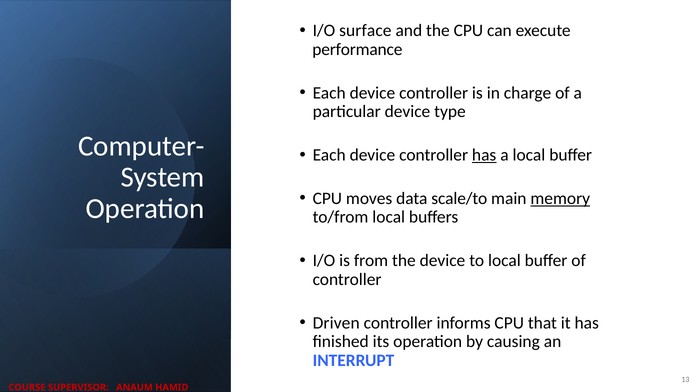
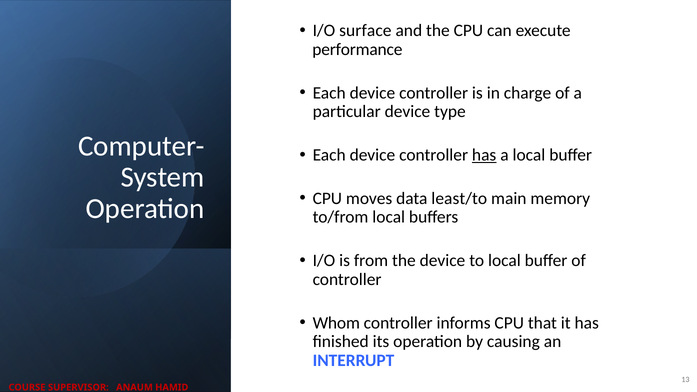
scale/to: scale/to -> least/to (459, 198)
memory underline: present -> none (560, 198)
Driven: Driven -> Whom (336, 323)
